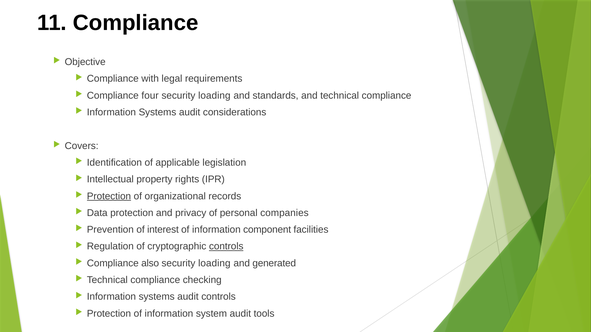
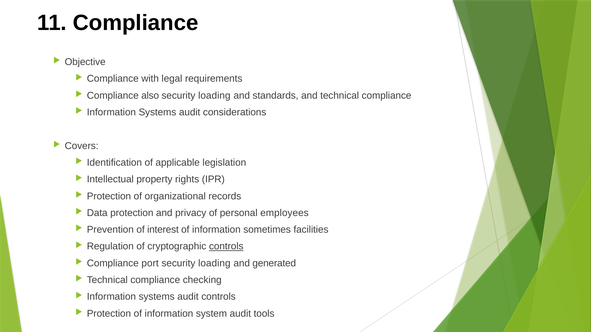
four: four -> also (150, 96)
Protection underline: present -> none (109, 196)
companies: companies -> employees (284, 213)
component: component -> sometimes (267, 230)
also: also -> port (150, 264)
